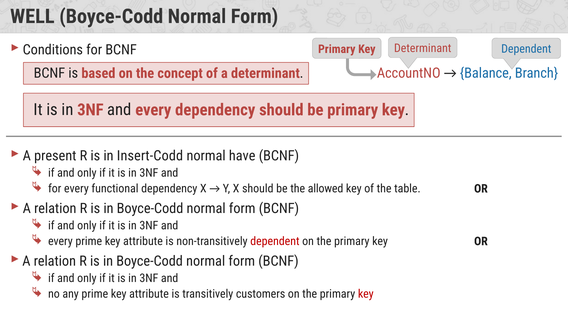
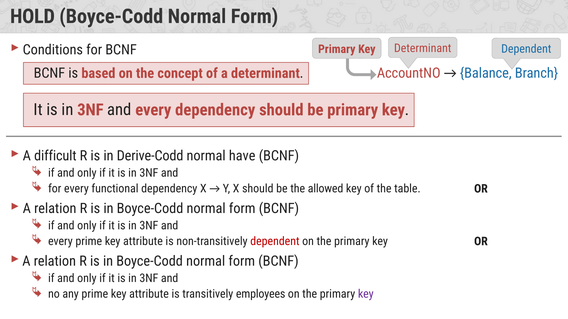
WELL: WELL -> HOLD (32, 16)
present: present -> difficult (55, 156)
Insert-Codd: Insert-Codd -> Derive-Codd (150, 156)
customers: customers -> employees (261, 294)
key colour: red -> purple (366, 294)
